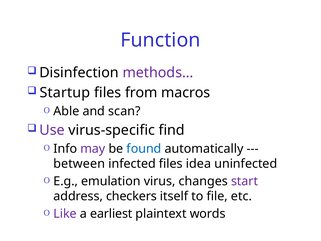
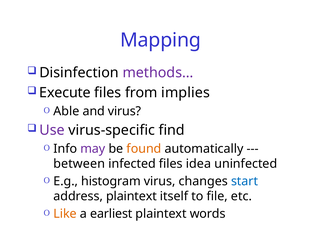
Function: Function -> Mapping (161, 40)
Startup: Startup -> Execute (65, 93)
macros: macros -> implies (186, 93)
and scan: scan -> virus (124, 111)
found colour: blue -> orange (144, 149)
emulation: emulation -> histogram (111, 181)
start colour: purple -> blue (245, 181)
address checkers: checkers -> plaintext (131, 196)
Like colour: purple -> orange (65, 214)
